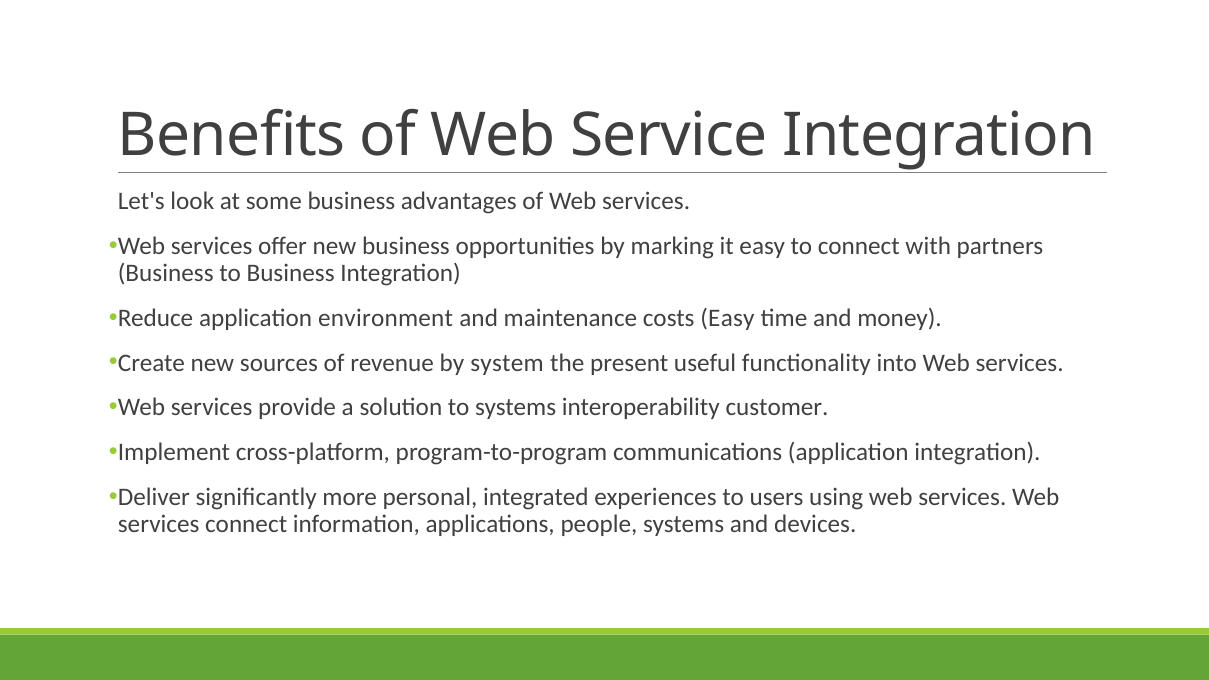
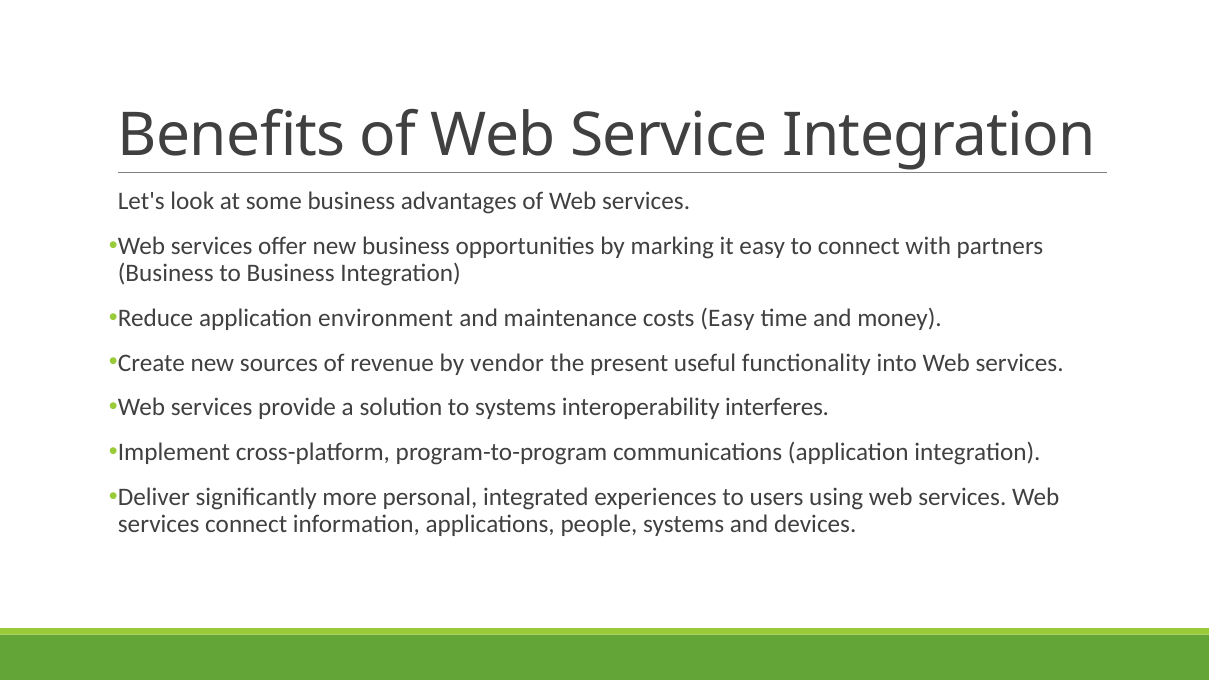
system: system -> vendor (507, 363)
customer: customer -> interferes (777, 408)
